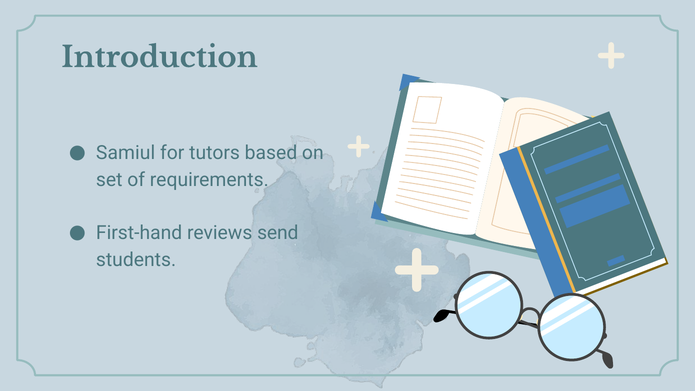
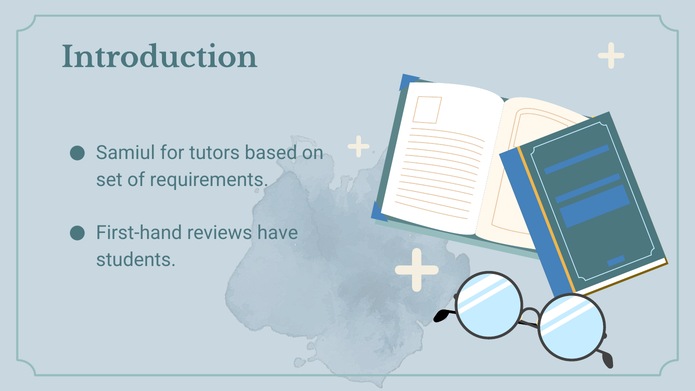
send: send -> have (278, 233)
